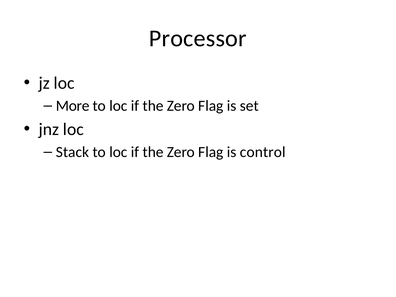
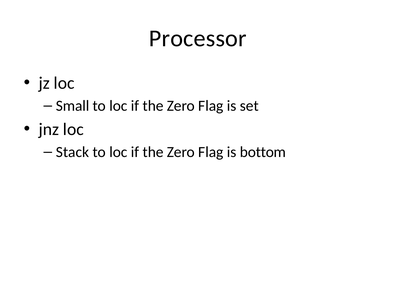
More: More -> Small (73, 106)
control: control -> bottom (263, 152)
